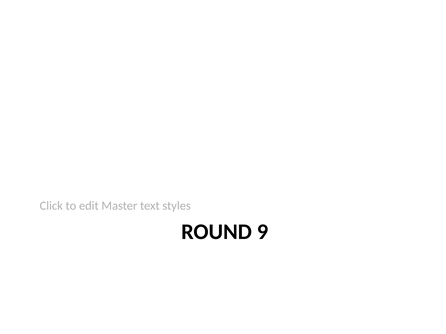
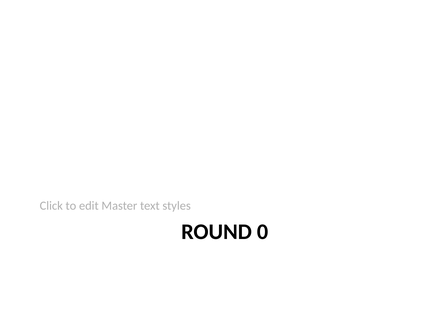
9: 9 -> 0 (263, 232)
